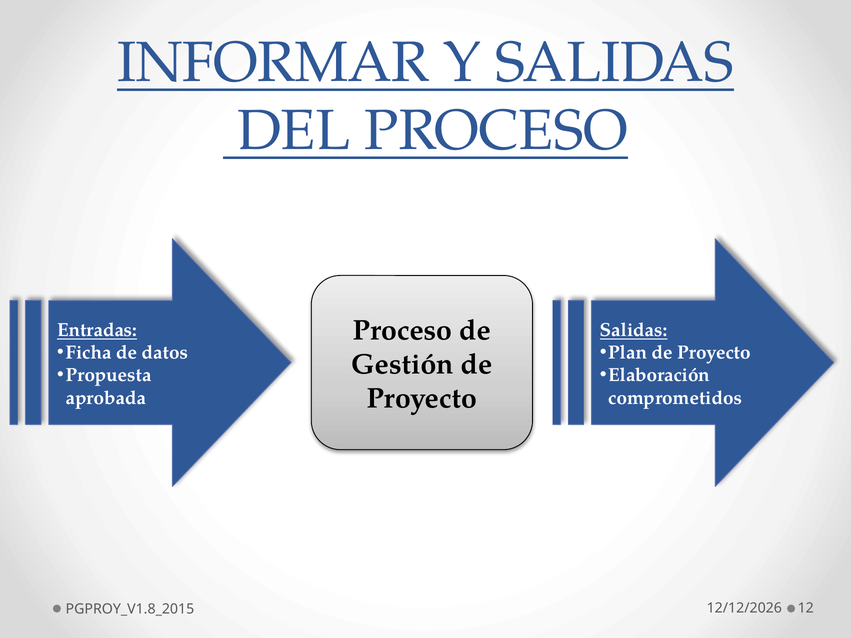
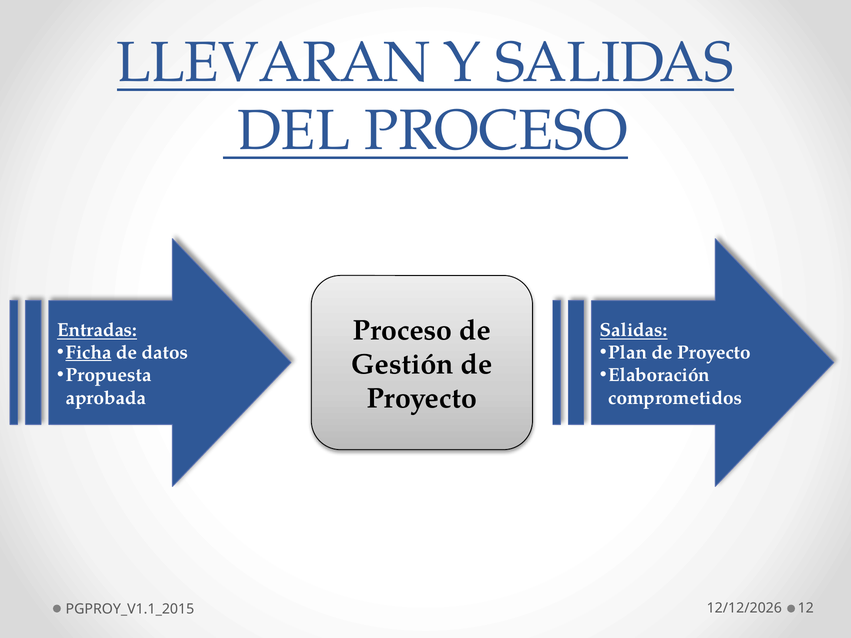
INFORMAR: INFORMAR -> LLEVARAN (273, 63)
Ficha underline: none -> present (89, 353)
PGPROY_V1.8_2015: PGPROY_V1.8_2015 -> PGPROY_V1.1_2015 (130, 610)
